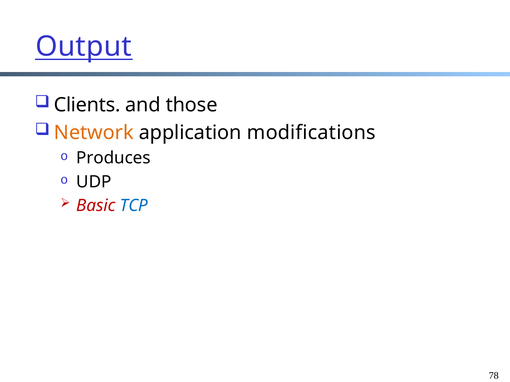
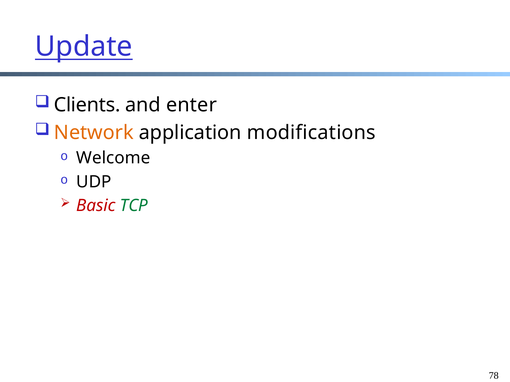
Output: Output -> Update (84, 47)
those: those -> enter (191, 105)
Produces: Produces -> Welcome (113, 158)
TCP colour: blue -> green (134, 206)
